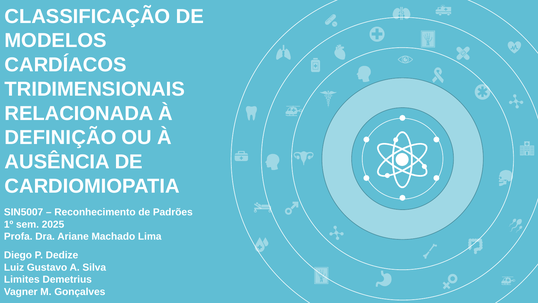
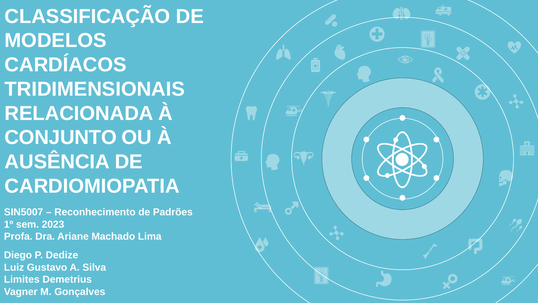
DEFINIÇÃO: DEFINIÇÃO -> CONJUNTO (61, 137)
2025: 2025 -> 2023 (53, 224)
